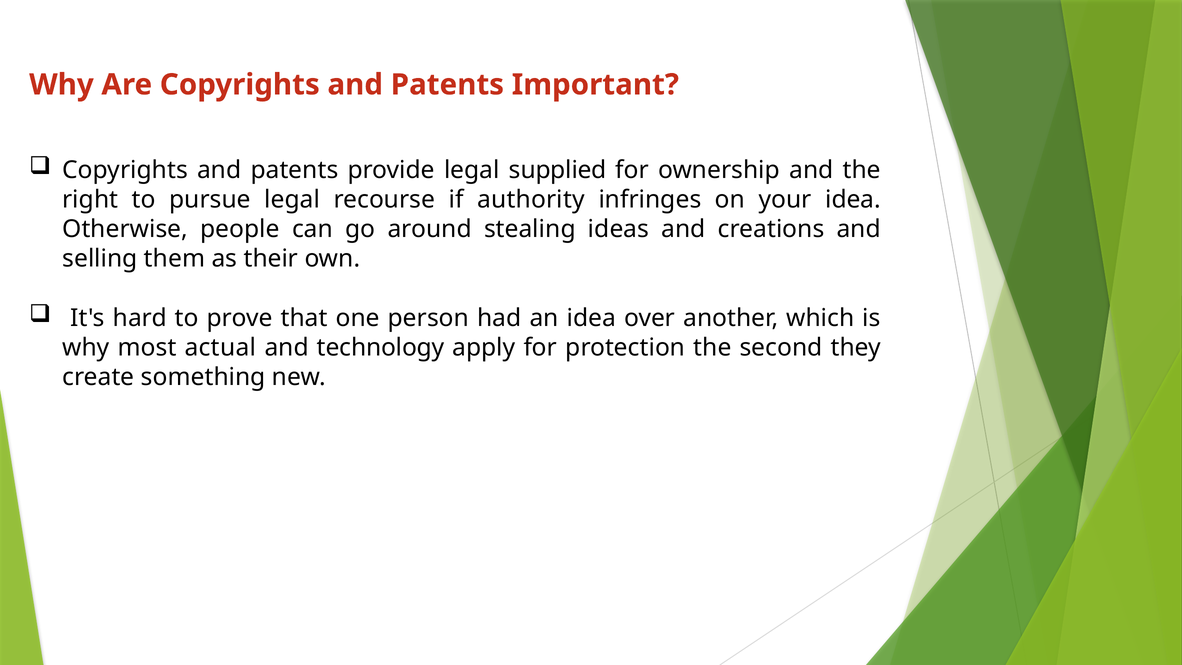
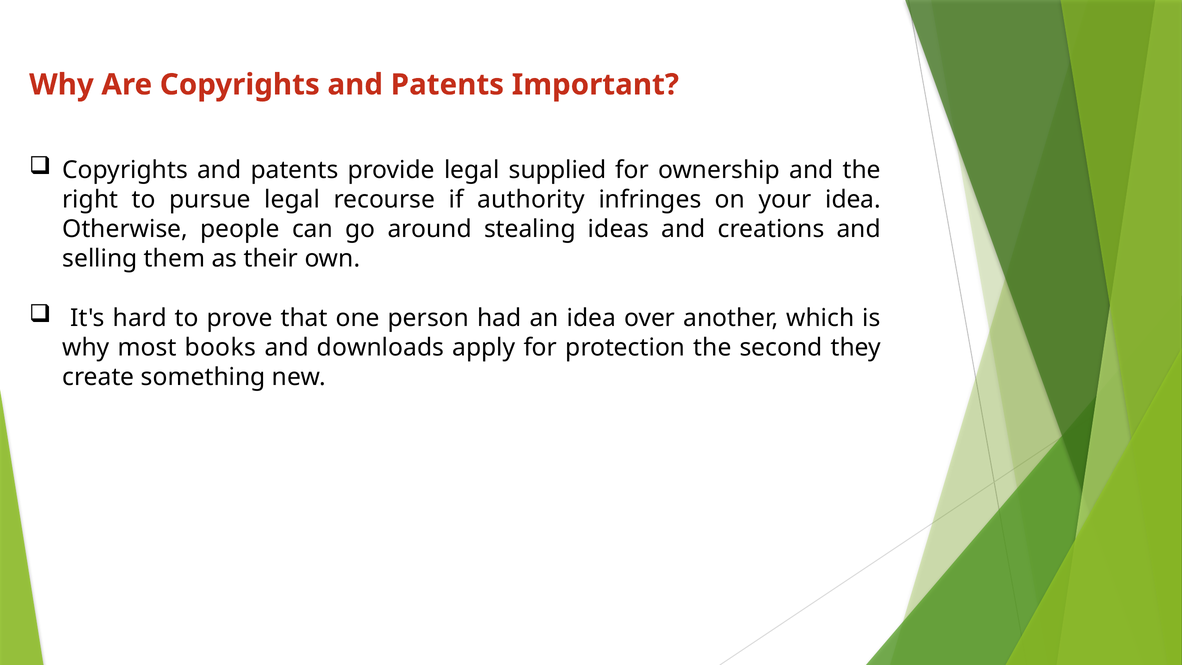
actual: actual -> books (220, 347)
technology: technology -> downloads (381, 347)
